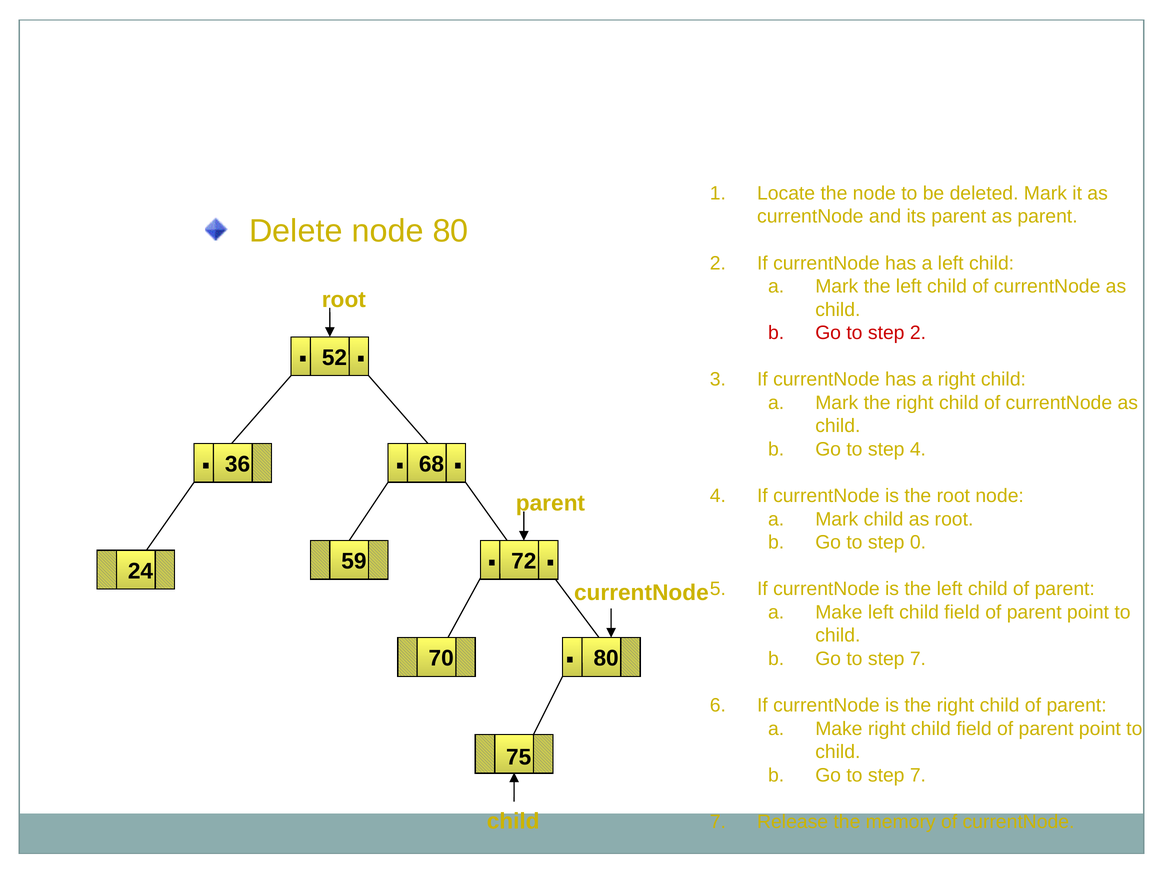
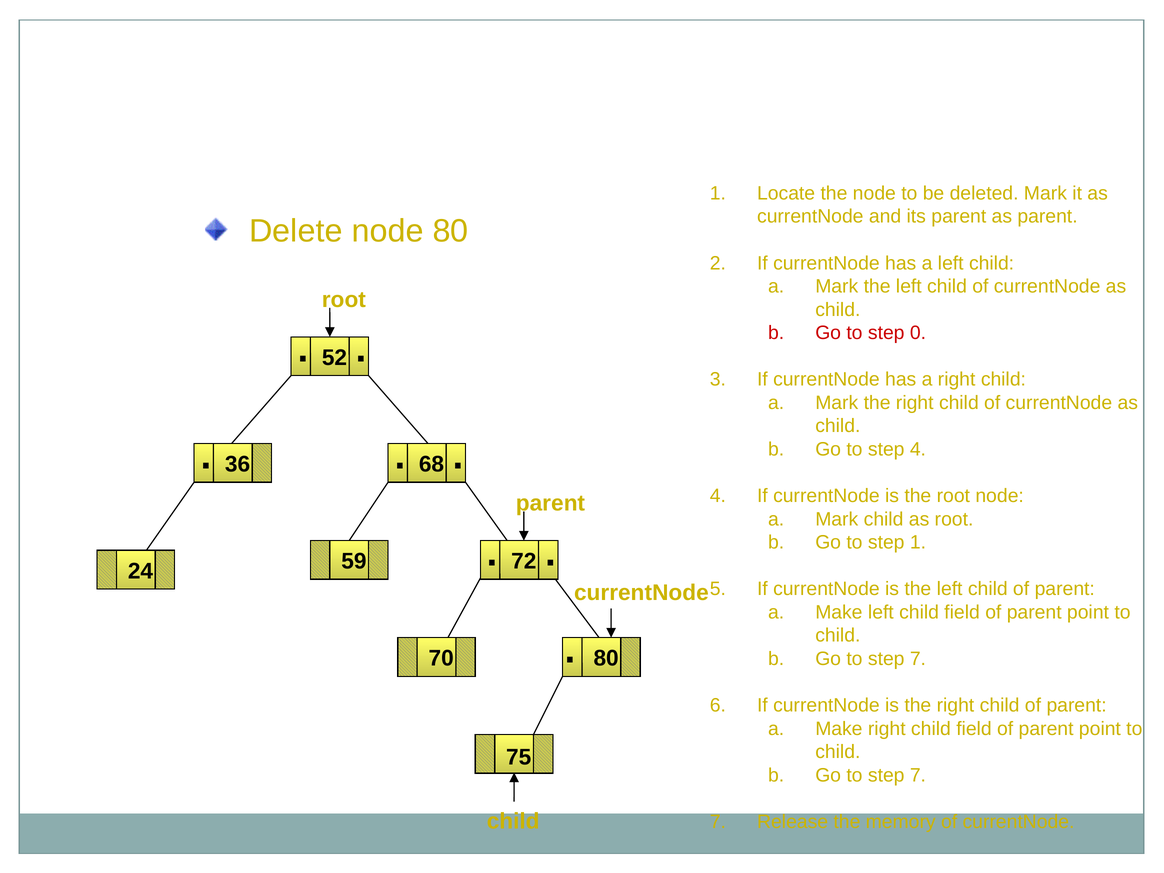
step 2: 2 -> 0 (918, 333)
step 0: 0 -> 1 (918, 542)
